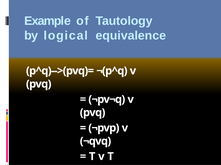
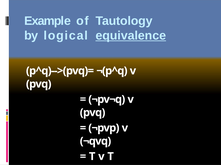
equivalence underline: none -> present (131, 36)
